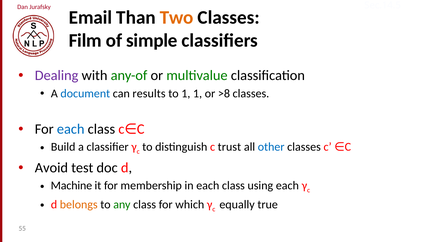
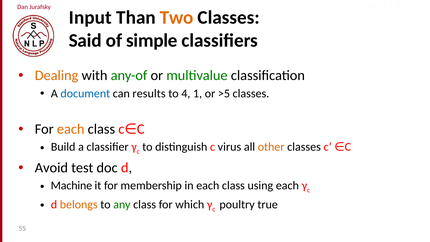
Email: Email -> Input (90, 18)
Film: Film -> Said (85, 41)
Dealing colour: purple -> orange (57, 75)
to 1: 1 -> 4 (186, 93)
>8: >8 -> >5 (224, 93)
each colour: blue -> orange (71, 129)
trust: trust -> virus (229, 147)
other colour: blue -> orange (271, 147)
equally: equally -> poultry (237, 204)
